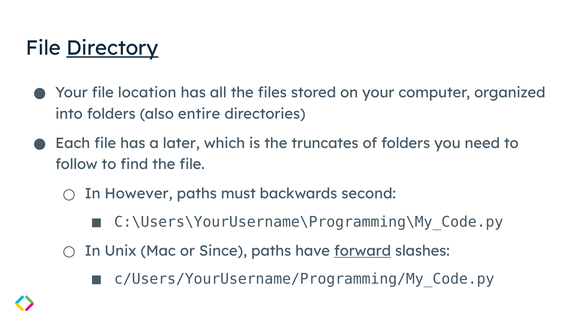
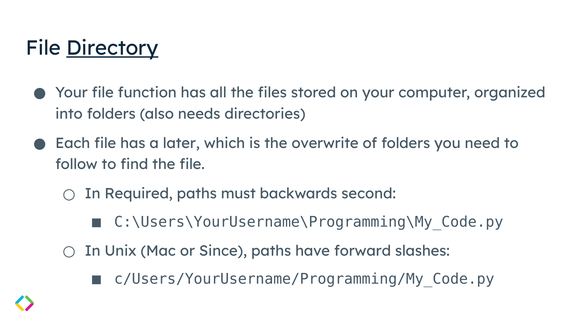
location: location -> function (147, 93)
entire: entire -> needs (199, 114)
truncates: truncates -> overwrite (325, 143)
However: However -> Required (139, 194)
forward underline: present -> none (363, 251)
